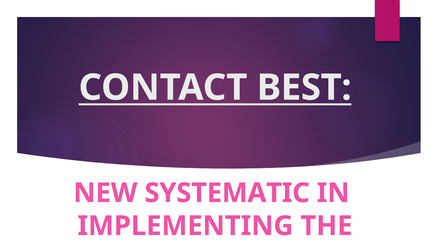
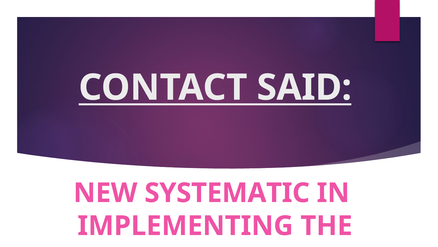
BEST: BEST -> SAID (304, 87)
